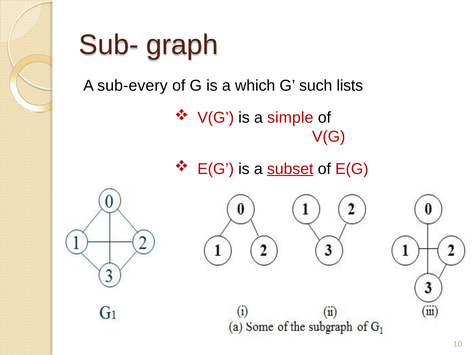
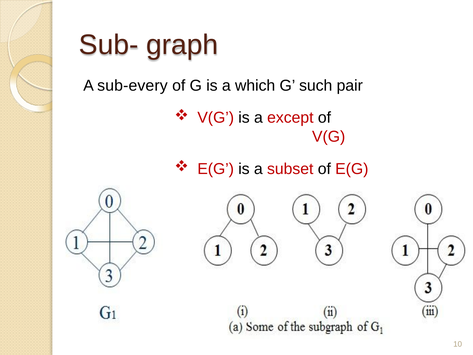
lists: lists -> pair (350, 85)
simple: simple -> except (290, 118)
subset underline: present -> none (290, 169)
